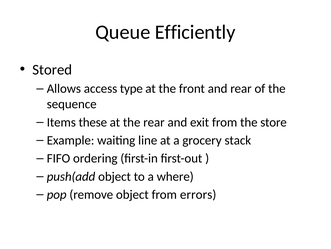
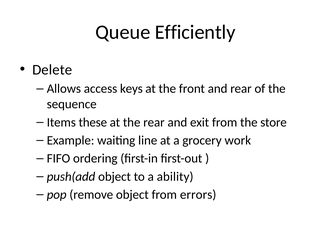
Stored: Stored -> Delete (52, 69)
type: type -> keys (131, 88)
stack: stack -> work (238, 140)
where: where -> ability (175, 176)
